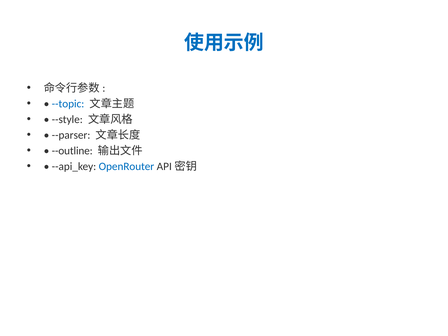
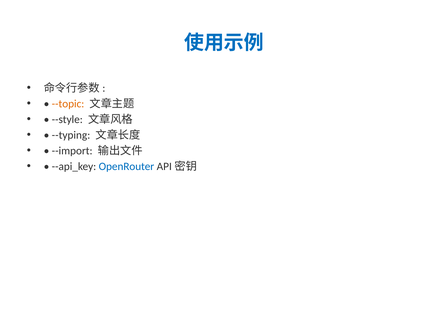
--topic colour: blue -> orange (68, 104)
--parser: --parser -> --typing (71, 135)
--outline: --outline -> --import (72, 151)
